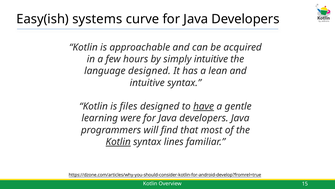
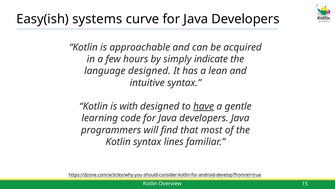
simply intuitive: intuitive -> indicate (211, 59)
files: files -> with (129, 106)
were: were -> code (131, 118)
Kotlin underline: present -> none (118, 141)
